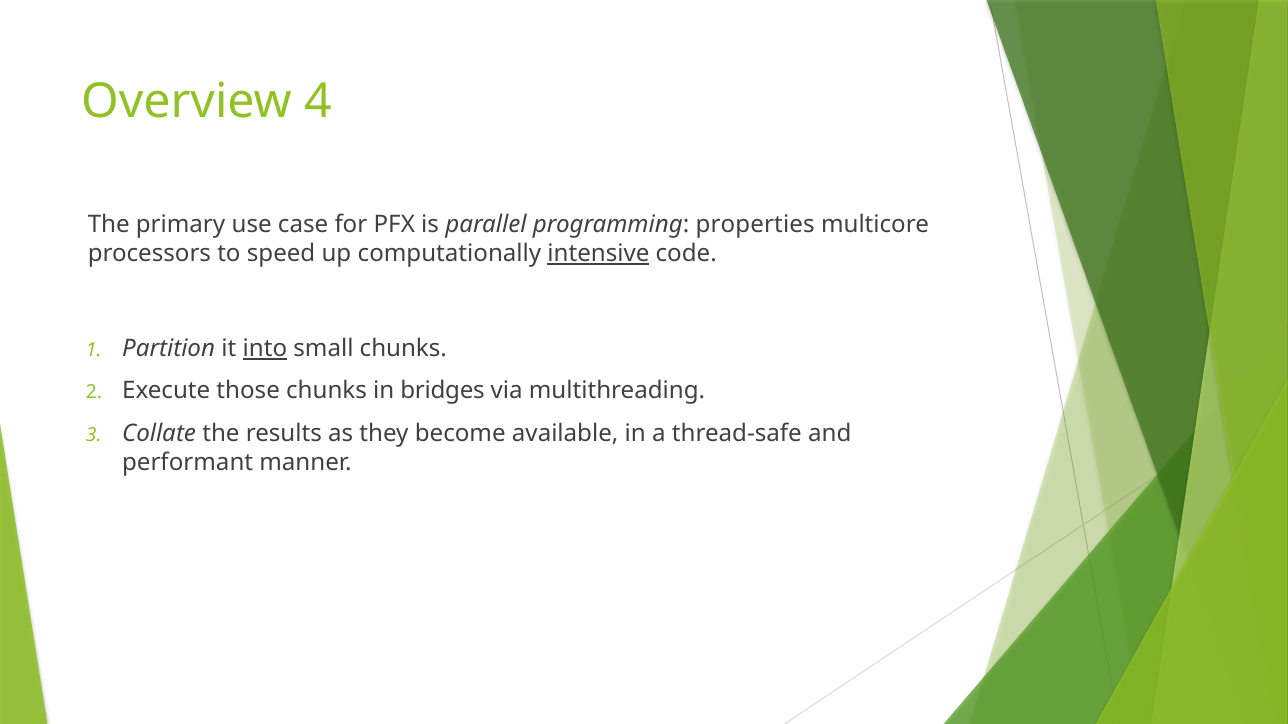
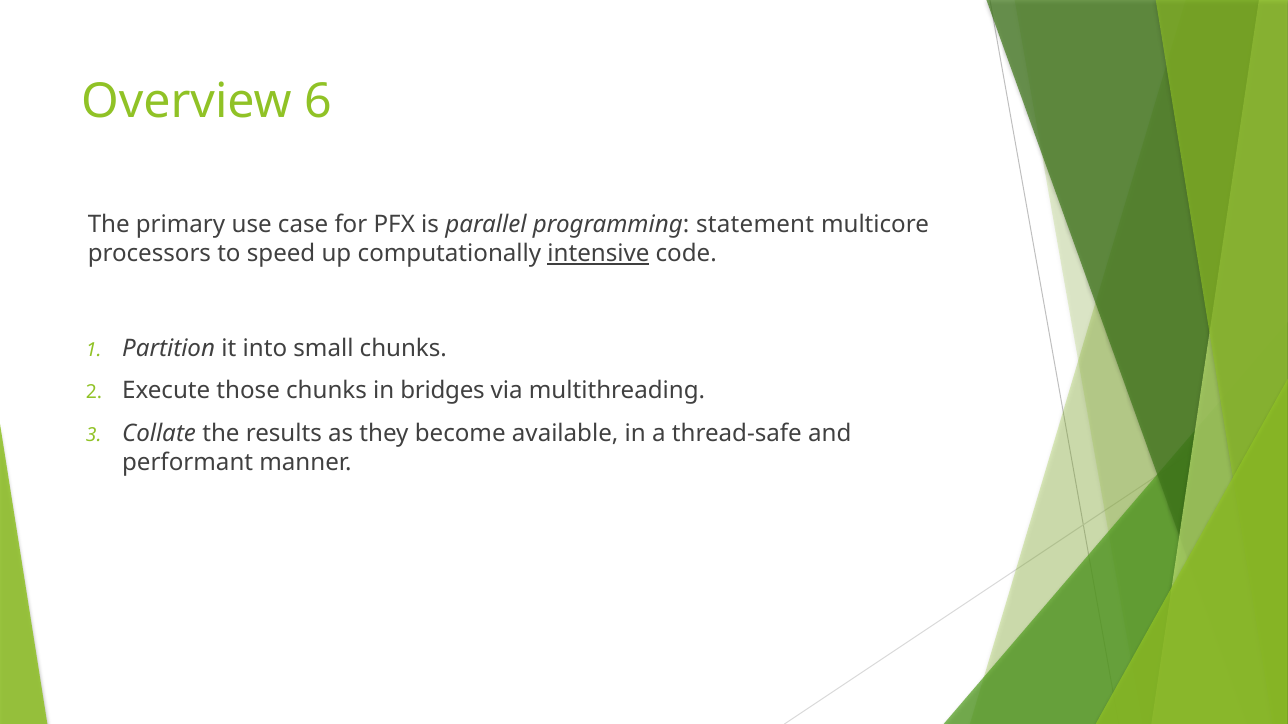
4: 4 -> 6 (318, 102)
properties: properties -> statement (755, 225)
into underline: present -> none (265, 349)
